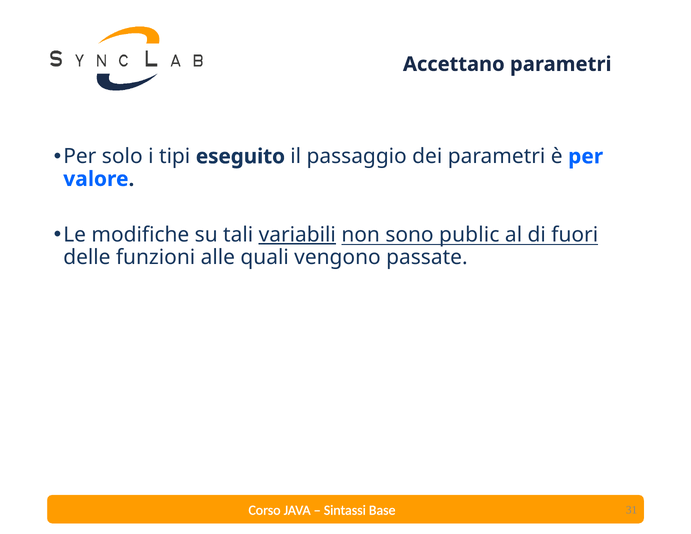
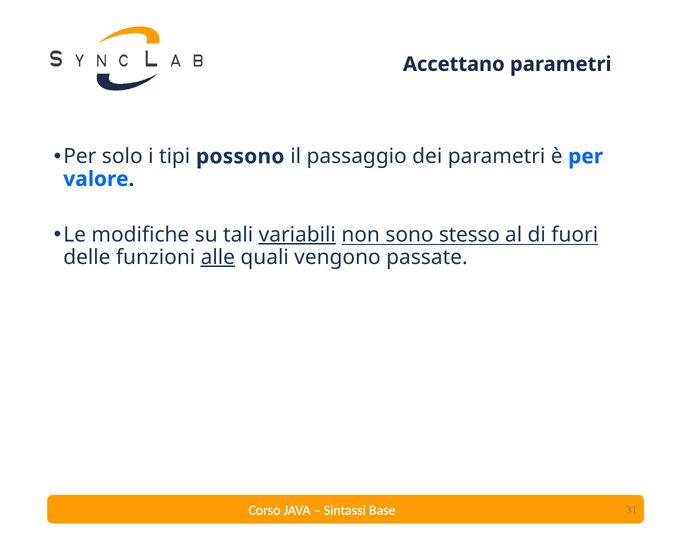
eseguito: eseguito -> possono (240, 156)
public: public -> stesso (469, 235)
alle underline: none -> present (218, 257)
